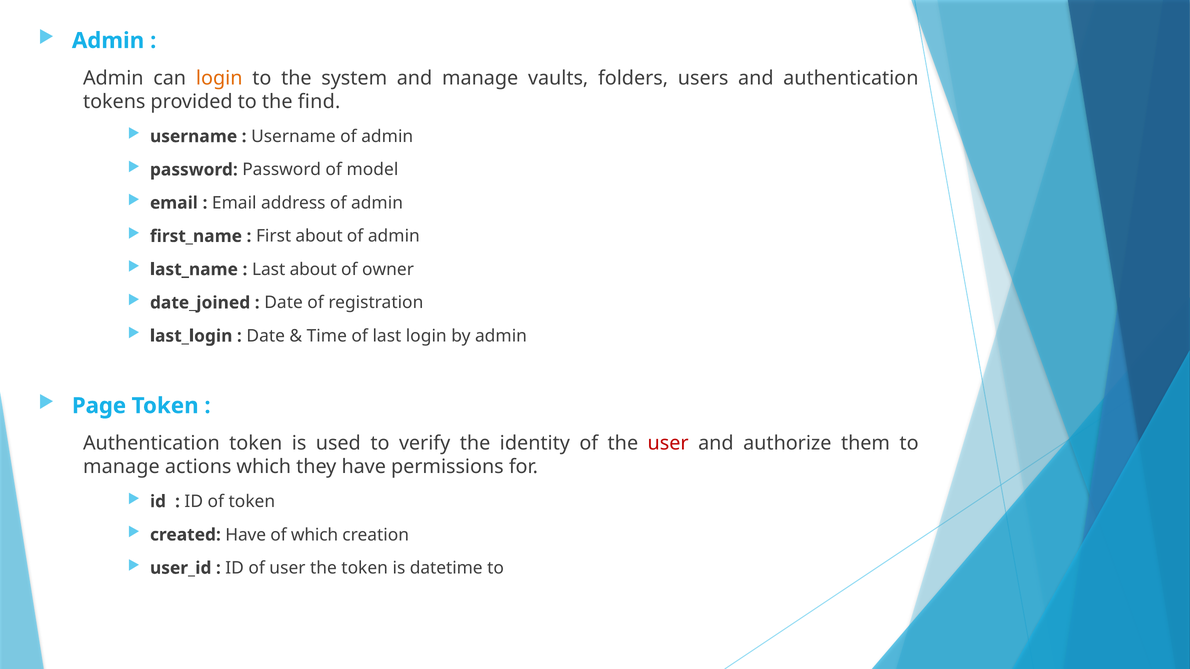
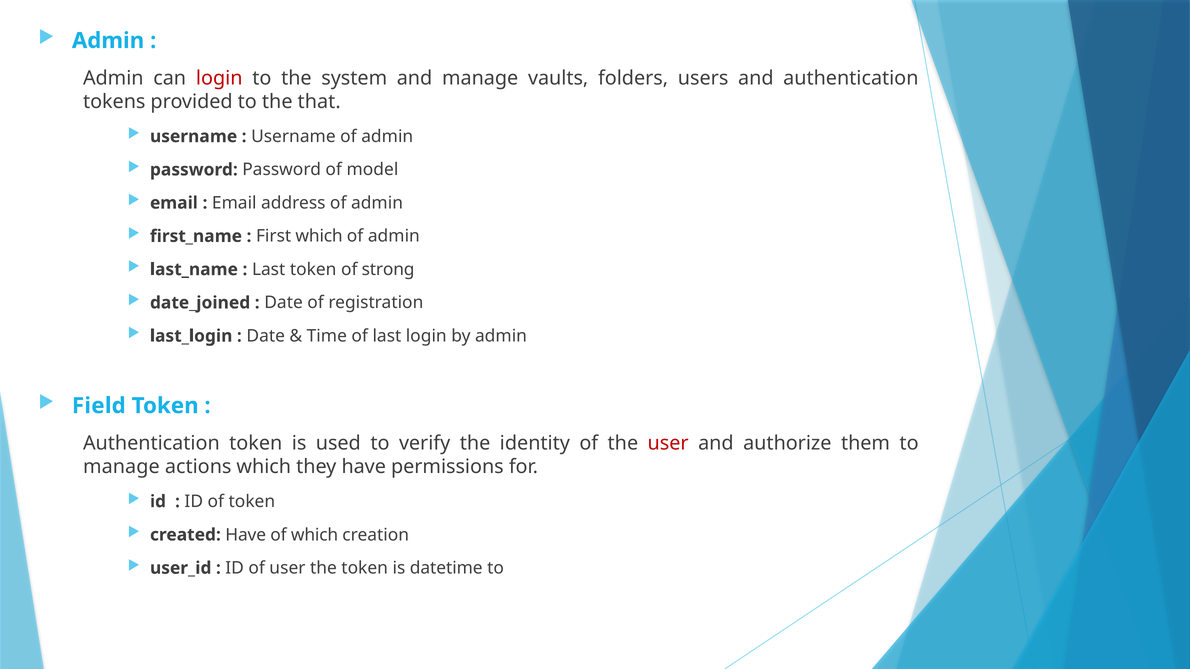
login colour: orange -> red (219, 78)
find: find -> that (319, 102)
First about: about -> which (319, 236)
Last about: about -> token (313, 270)
owner: owner -> strong (388, 270)
Page: Page -> Field (99, 406)
